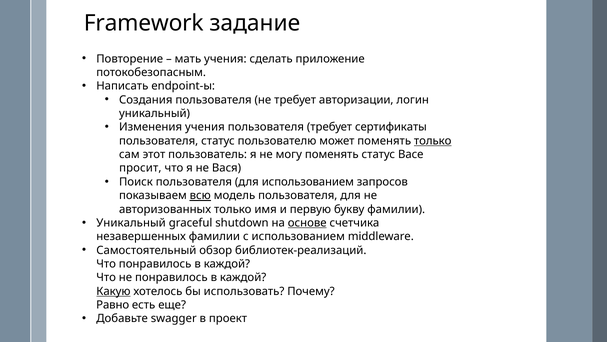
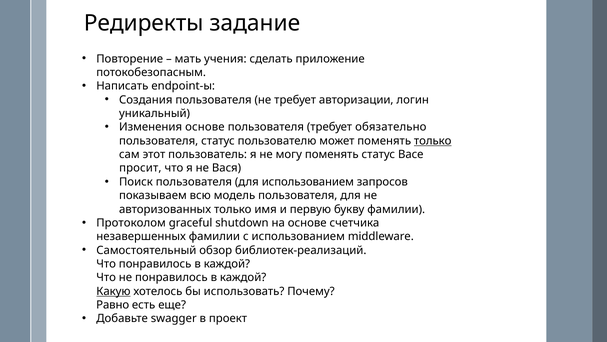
Framework: Framework -> Редиректы (144, 23)
Изменения учения: учения -> основе (205, 127)
сертификаты: сертификаты -> обязательно (391, 127)
всю underline: present -> none (200, 195)
Уникальный: Уникальный -> Протоколом (131, 223)
основе underline: present -> none (307, 223)
